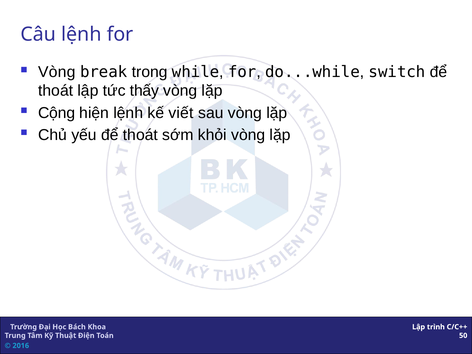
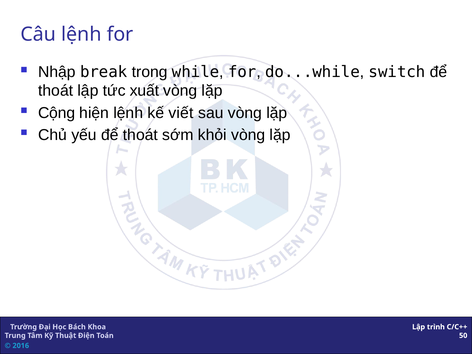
Vòng: Vòng -> Nhập (57, 72)
thấy: thấy -> xuất (144, 91)
